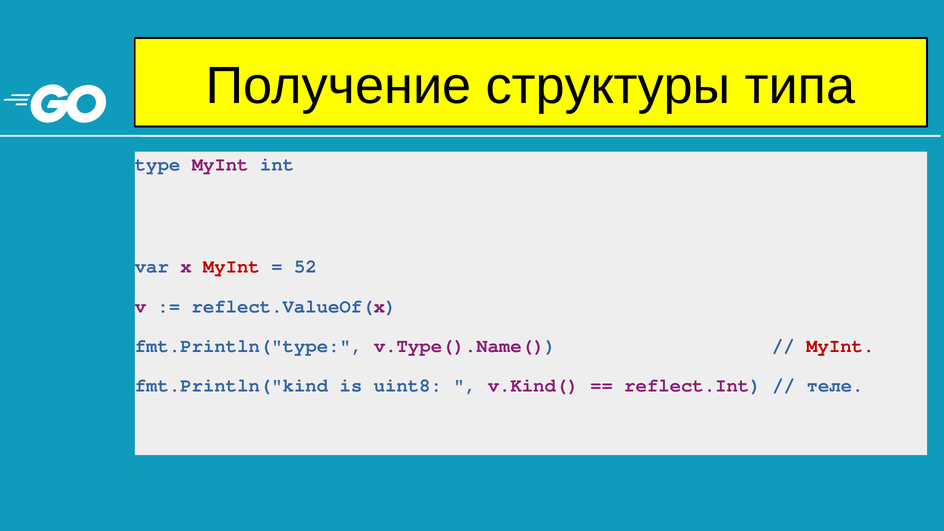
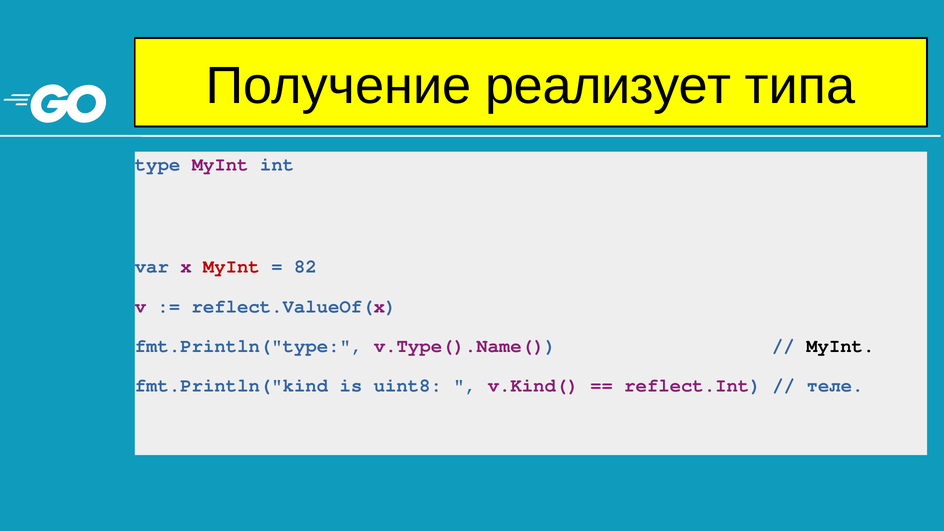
структуры: структуры -> реализует (608, 86)
52: 52 -> 82 (305, 267)
MyInt colour: red -> black (840, 346)
